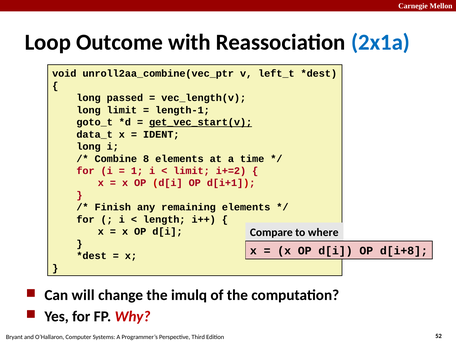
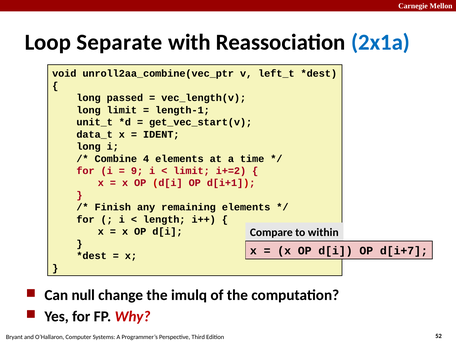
Outcome: Outcome -> Separate (119, 42)
goto_t: goto_t -> unit_t (95, 122)
get_vec_start(v underline: present -> none (201, 122)
8: 8 -> 4 (146, 159)
1: 1 -> 9 (137, 171)
where: where -> within (323, 232)
d[i+8: d[i+8 -> d[i+7 (404, 251)
will: will -> null (83, 295)
